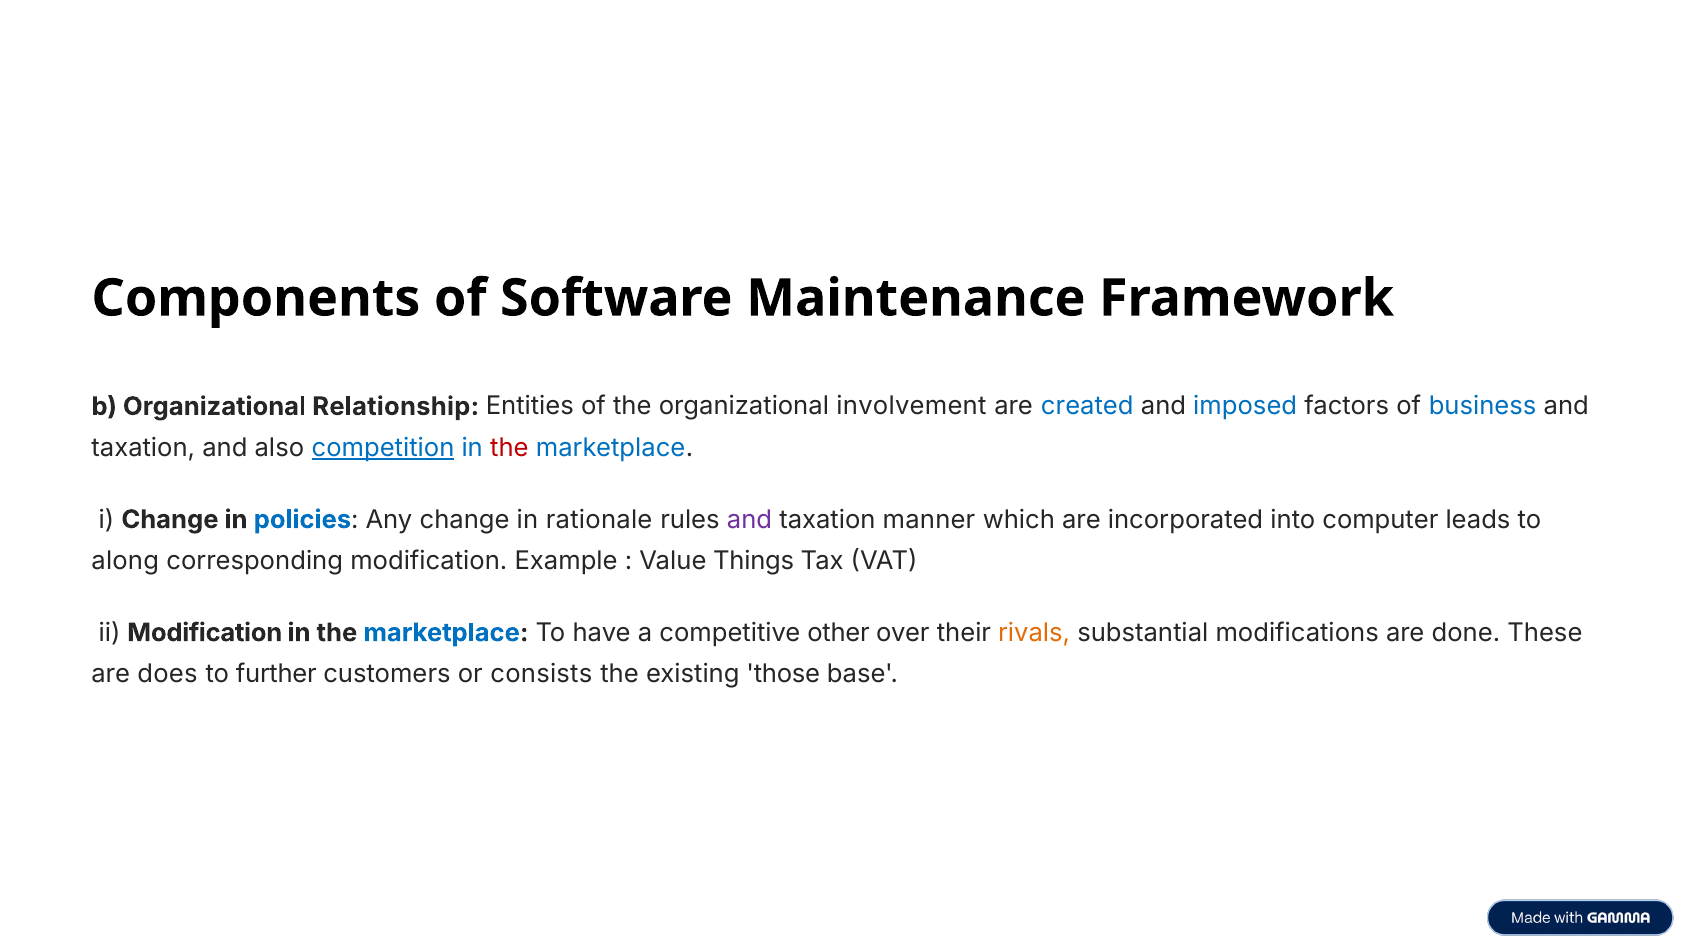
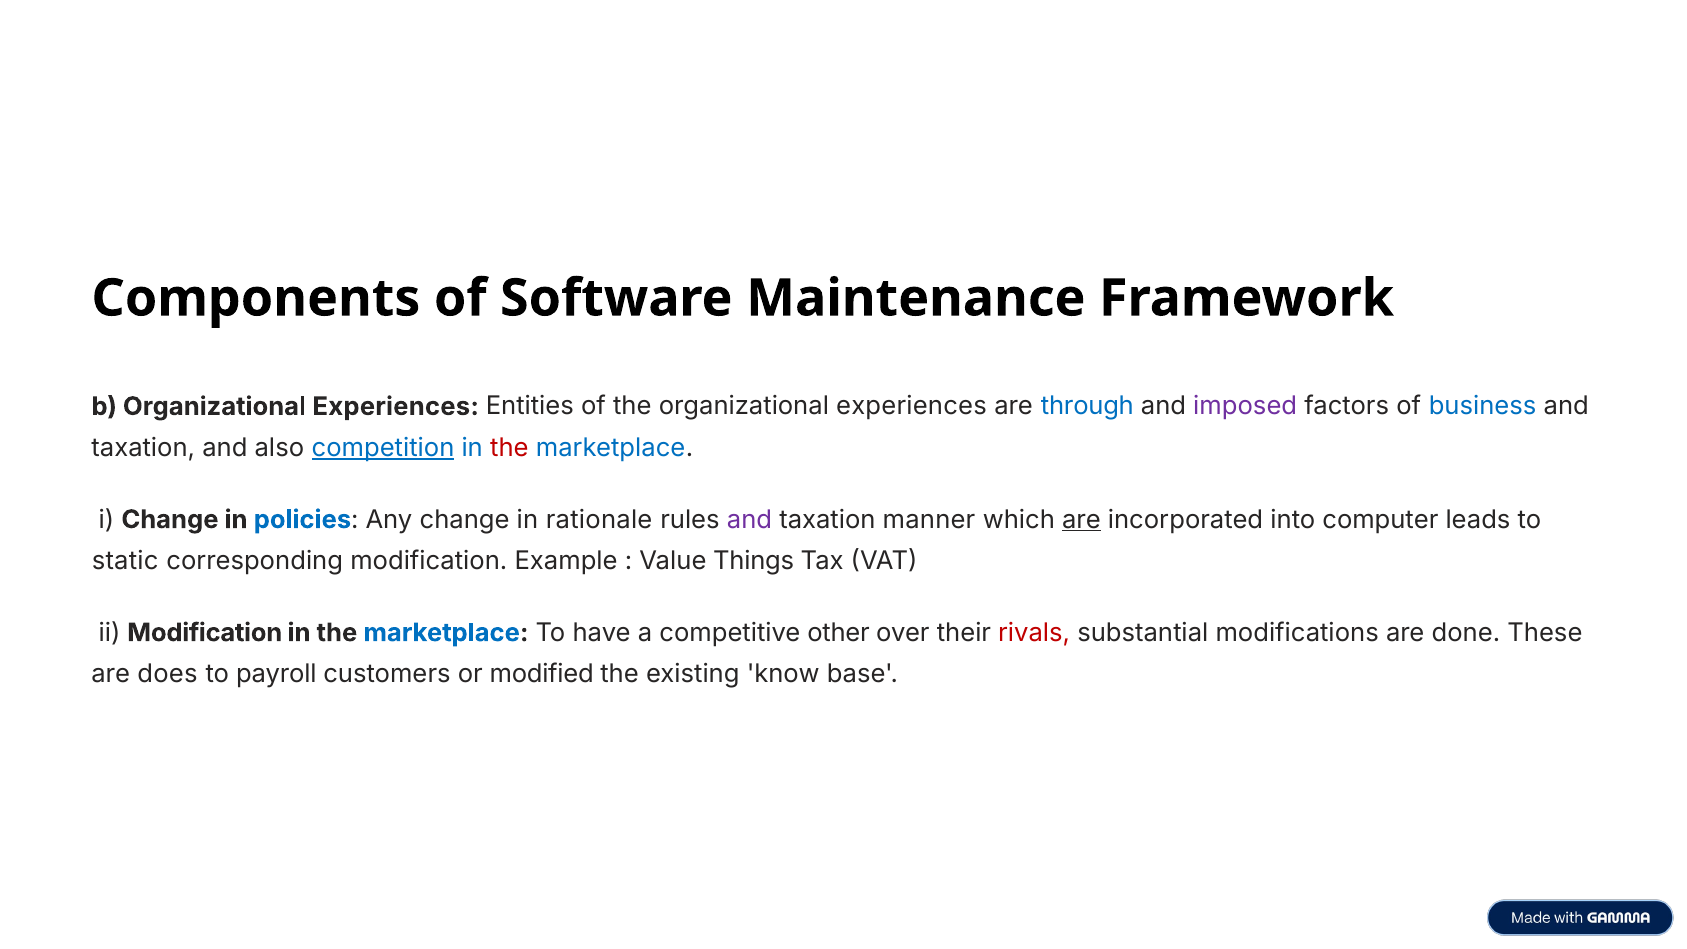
b Organizational Relationship: Relationship -> Experiences (396, 406)
the organizational involvement: involvement -> experiences (911, 406)
created: created -> through (1087, 406)
imposed colour: blue -> purple (1245, 406)
are underline: none -> present (1081, 520)
along: along -> static (125, 561)
rivals colour: orange -> red (1034, 633)
further: further -> payroll (276, 674)
consists: consists -> modified (542, 674)
those: those -> know (783, 674)
